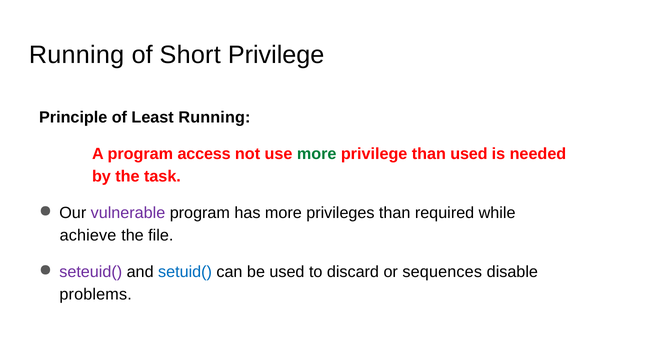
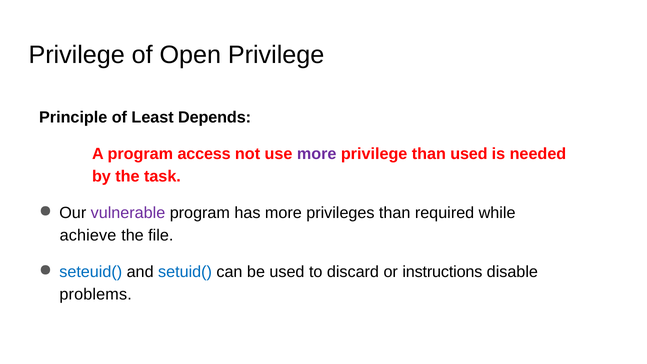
Running: Running -> Privilege (77, 55)
Short: Short -> Open (190, 55)
Least Running: Running -> Depends (215, 117)
more colour: green -> purple (317, 154)
seteuid( colour: purple -> blue (91, 272)
sequences: sequences -> instructions (442, 272)
